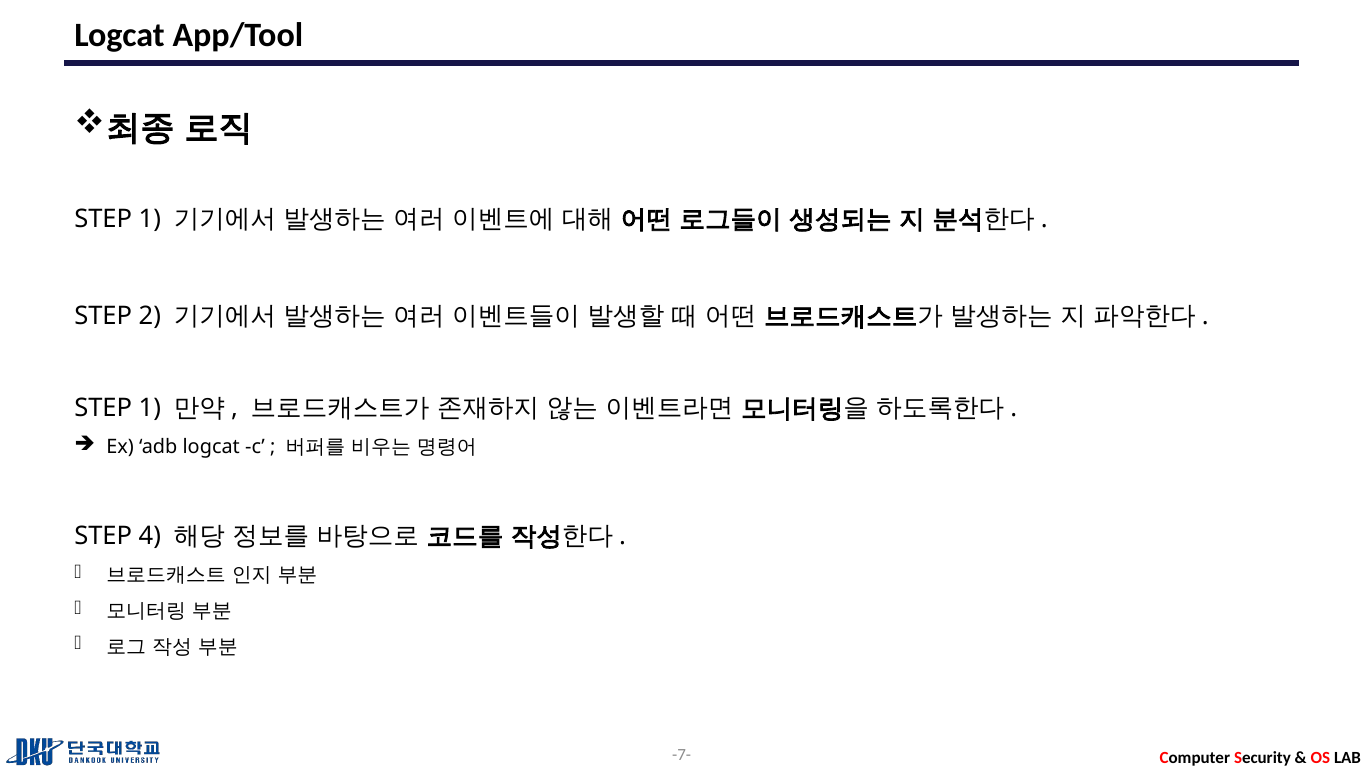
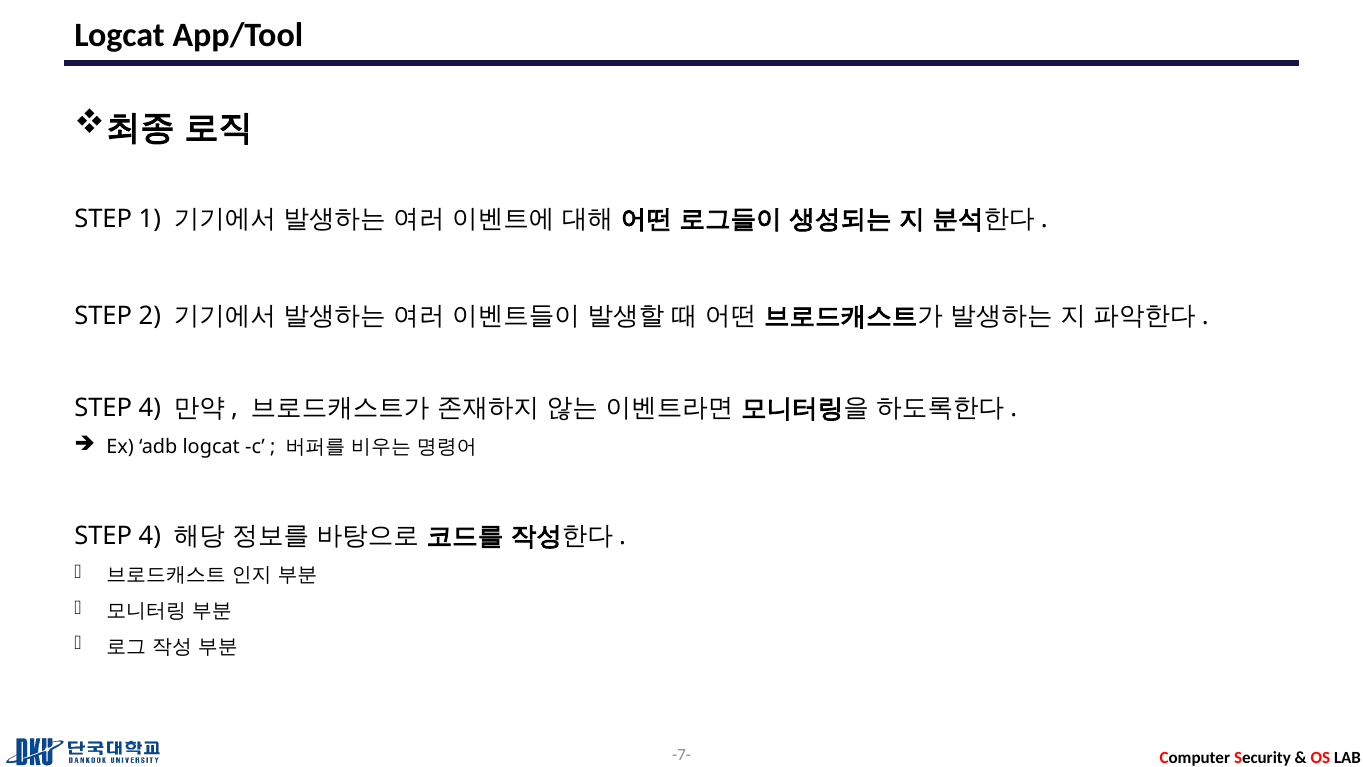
1: 1 -> 4 (150, 408)
